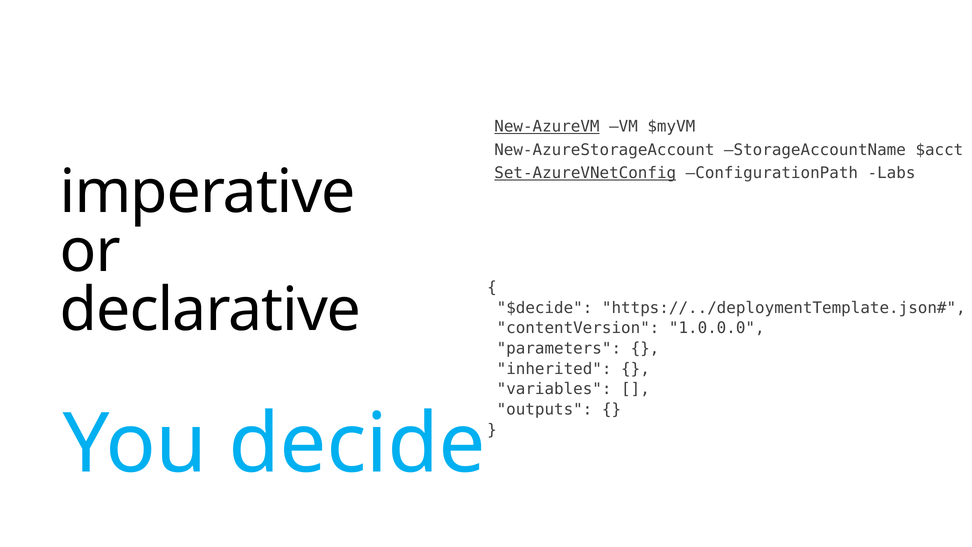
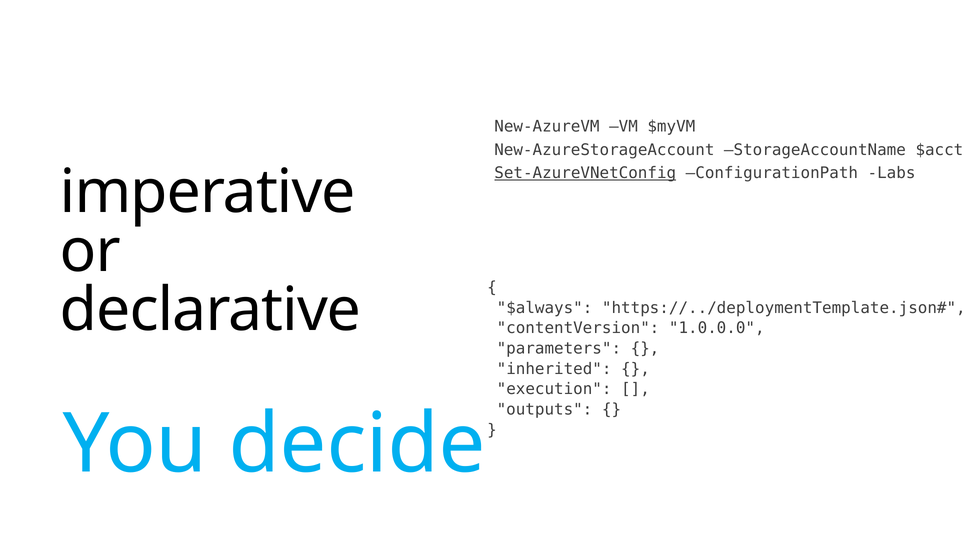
New-AzureVM underline: present -> none (547, 127)
$decide: $decide -> $always (545, 308)
variables: variables -> execution (554, 389)
